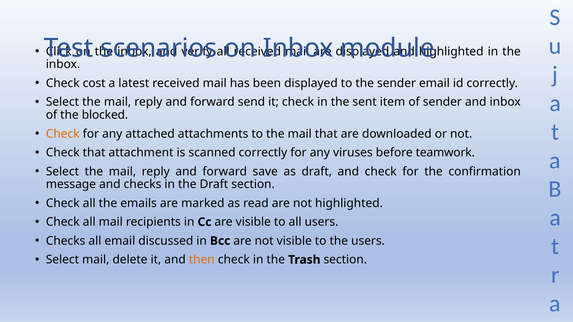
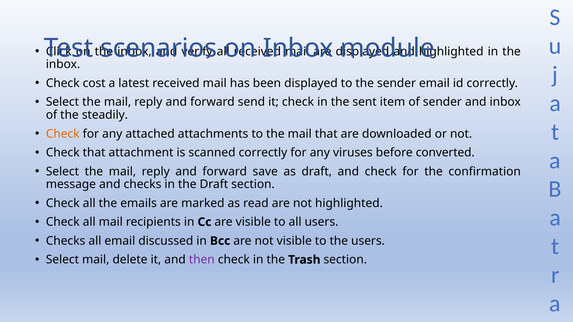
blocked: blocked -> steadily (105, 115)
teamwork: teamwork -> converted (445, 153)
then colour: orange -> purple (202, 260)
